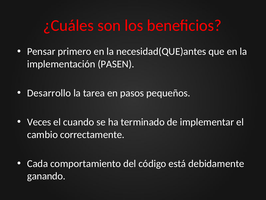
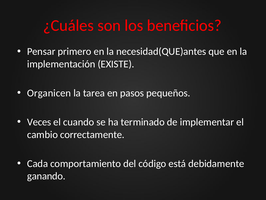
PASEN: PASEN -> EXISTE (116, 64)
Desarrollo: Desarrollo -> Organicen (49, 93)
